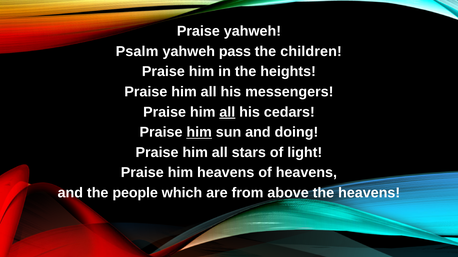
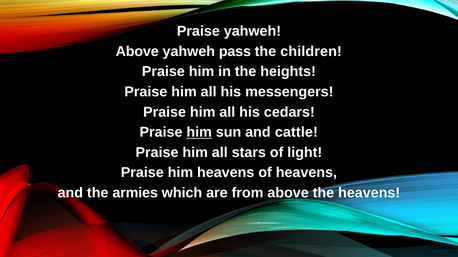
Psalm: Psalm -> Above (137, 52)
all underline: present -> none (227, 112)
doing: doing -> cattle (296, 132)
people: people -> armies (135, 193)
